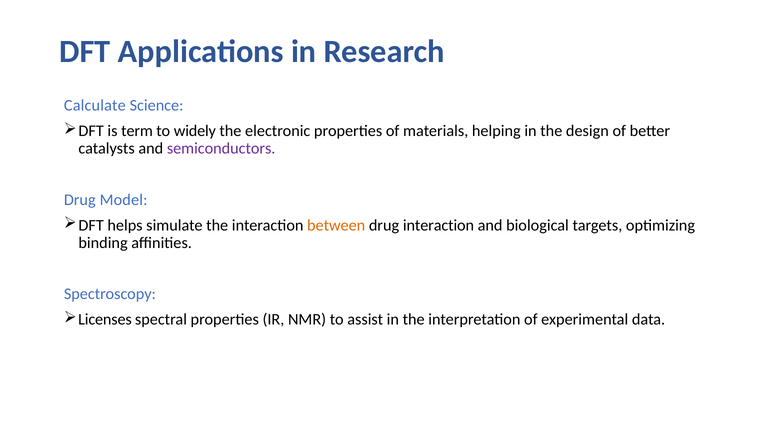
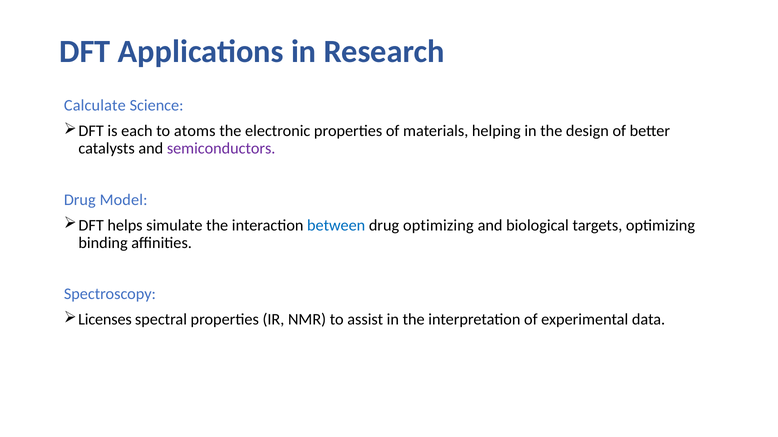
term: term -> each (137, 131)
widely: widely -> atoms (195, 131)
between colour: orange -> blue (336, 226)
drug interaction: interaction -> optimizing (438, 226)
